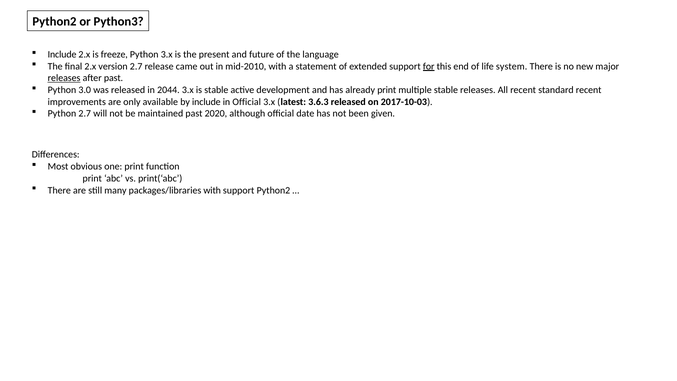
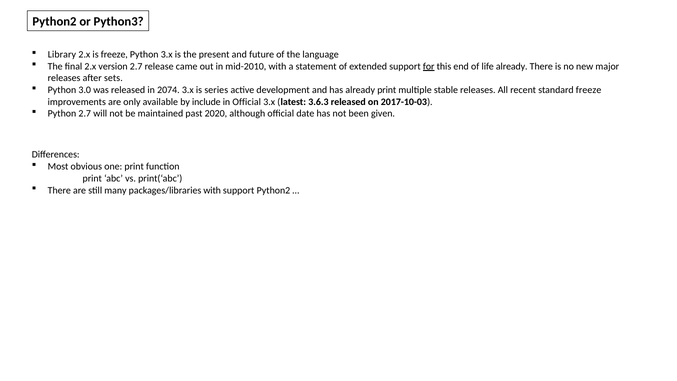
Include: Include -> Library (62, 54)
life system: system -> already (512, 66)
releases underline: present -> none (64, 78)
after past: past -> sets (113, 78)
2044: 2044 -> 2074 (168, 90)
is stable: stable -> series (216, 90)
standard recent: recent -> freeze (589, 90)
